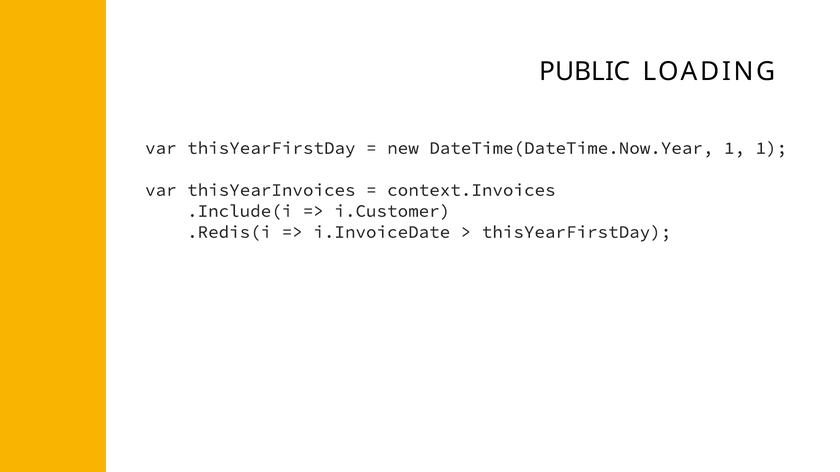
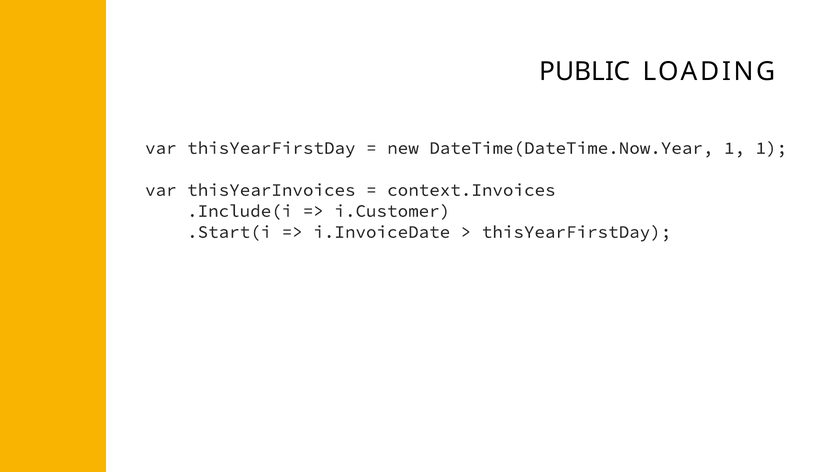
.Redis(i: .Redis(i -> .Start(i (229, 232)
